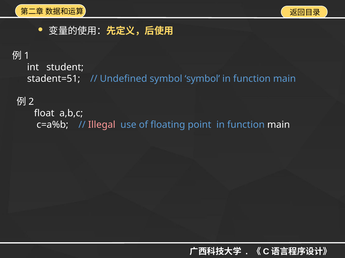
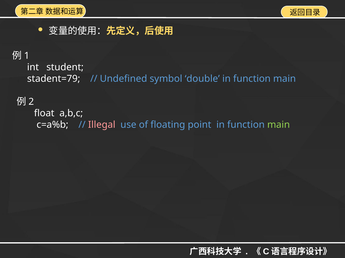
stadent=51: stadent=51 -> stadent=79 (54, 79)
symbol symbol: symbol -> double (202, 79)
main colour: white -> light green (279, 125)
